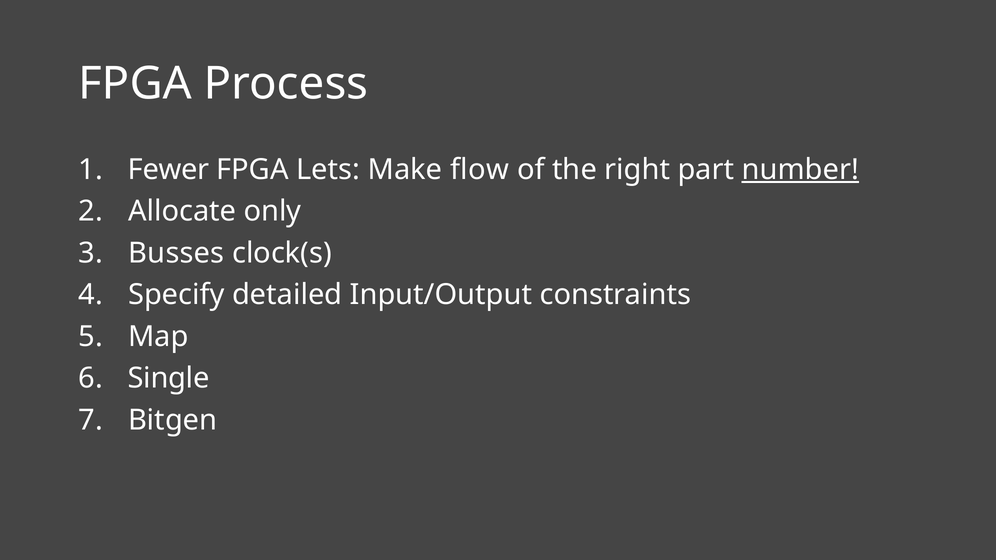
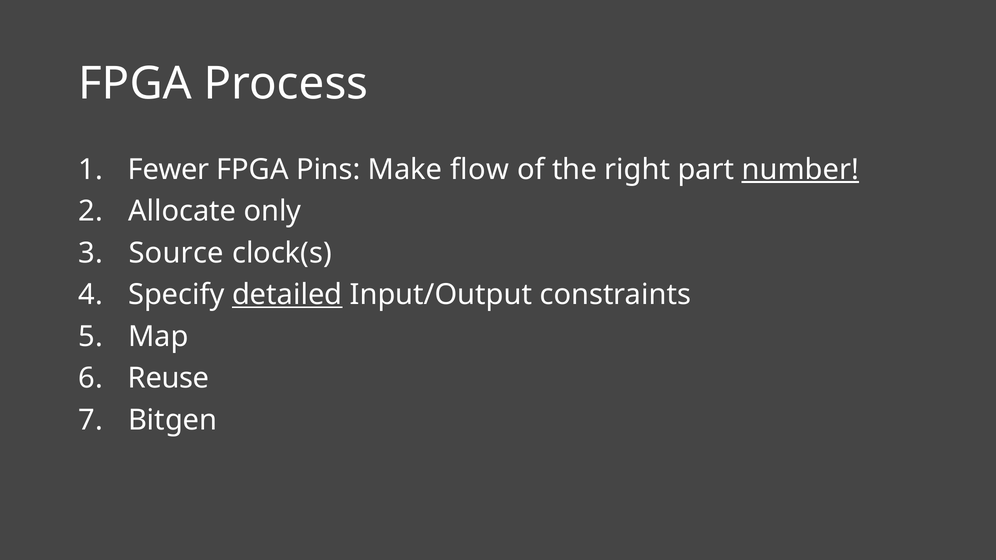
Lets: Lets -> Pins (328, 170)
Busses: Busses -> Source (176, 253)
detailed underline: none -> present (287, 295)
Single: Single -> Reuse (169, 378)
